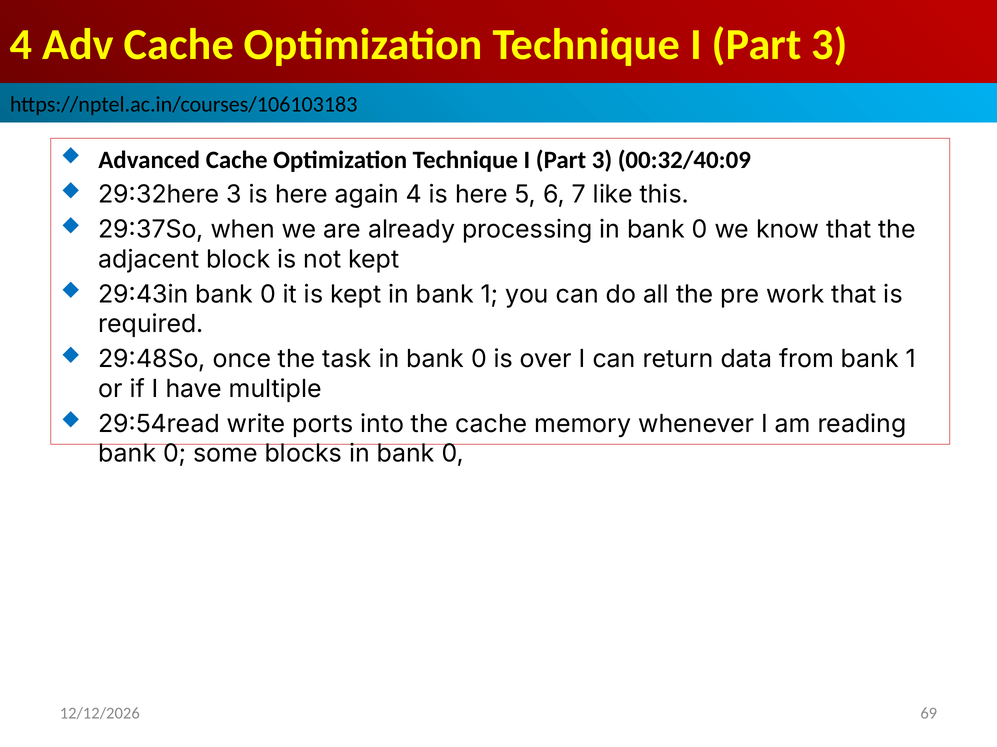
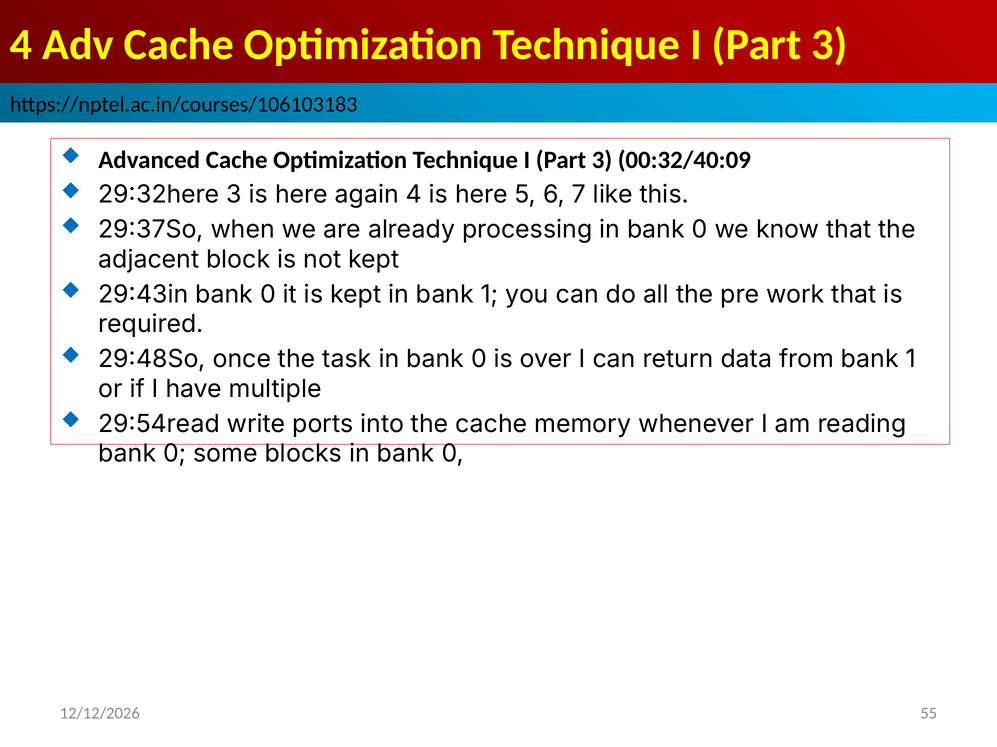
69: 69 -> 55 (929, 714)
